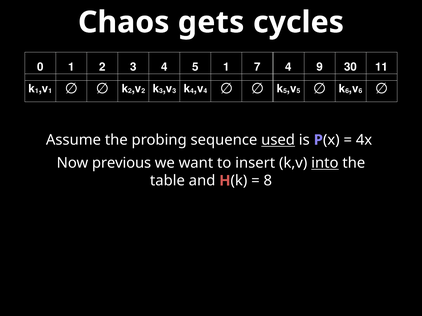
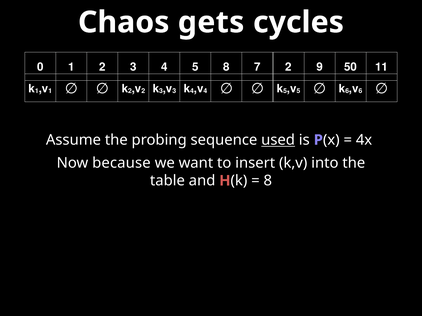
5 1: 1 -> 8 (226, 67)
7 4: 4 -> 2 (289, 67)
30: 30 -> 50 (351, 67)
previous: previous -> because (121, 163)
into underline: present -> none (325, 163)
